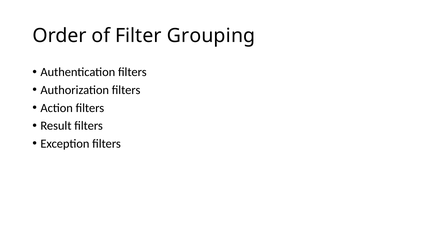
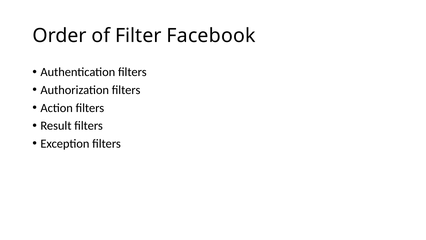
Grouping: Grouping -> Facebook (211, 36)
